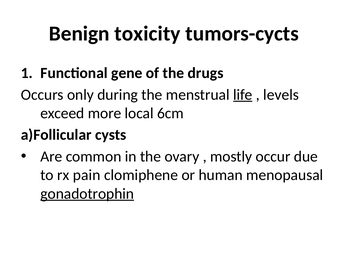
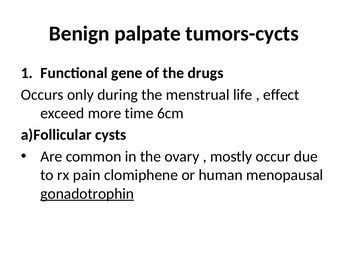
toxicity: toxicity -> palpate (148, 34)
life underline: present -> none (243, 95)
levels: levels -> effect (281, 95)
local: local -> time (139, 113)
